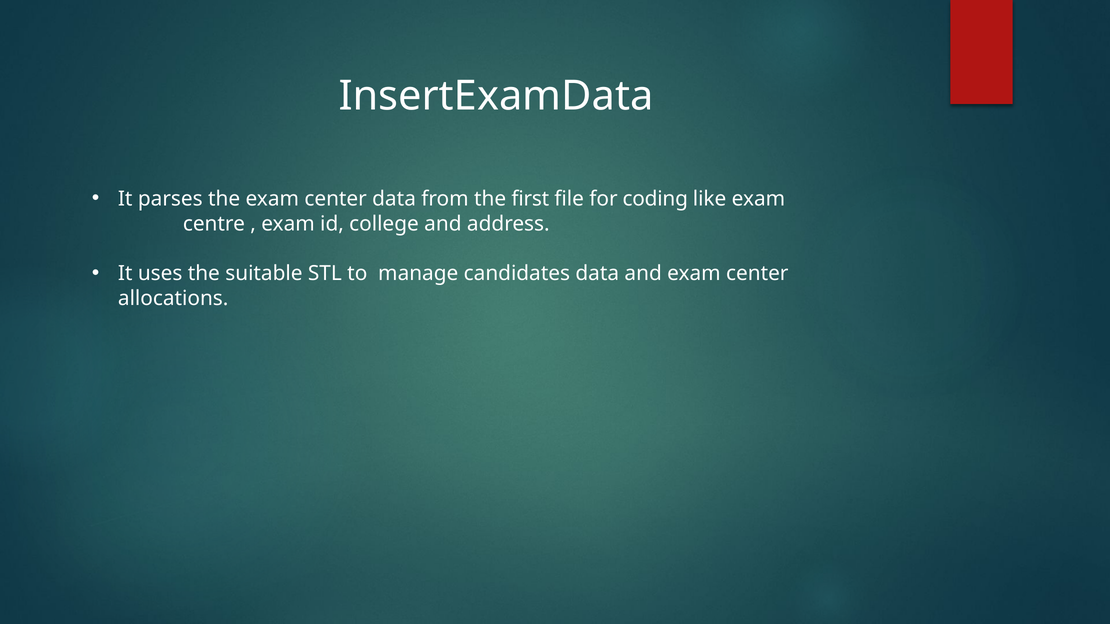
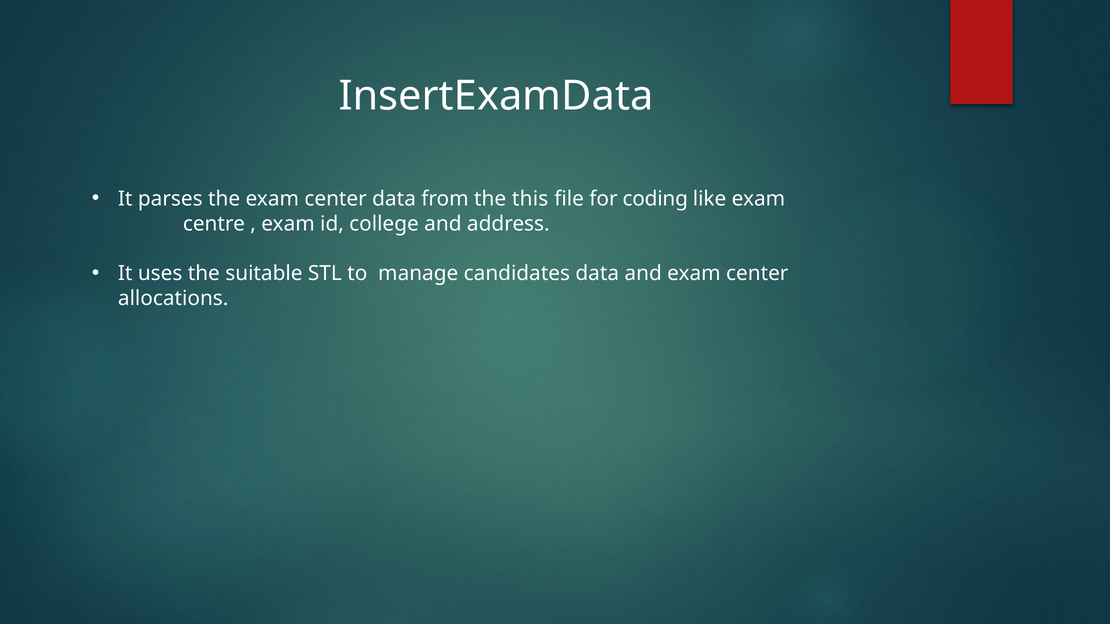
first: first -> this (530, 199)
